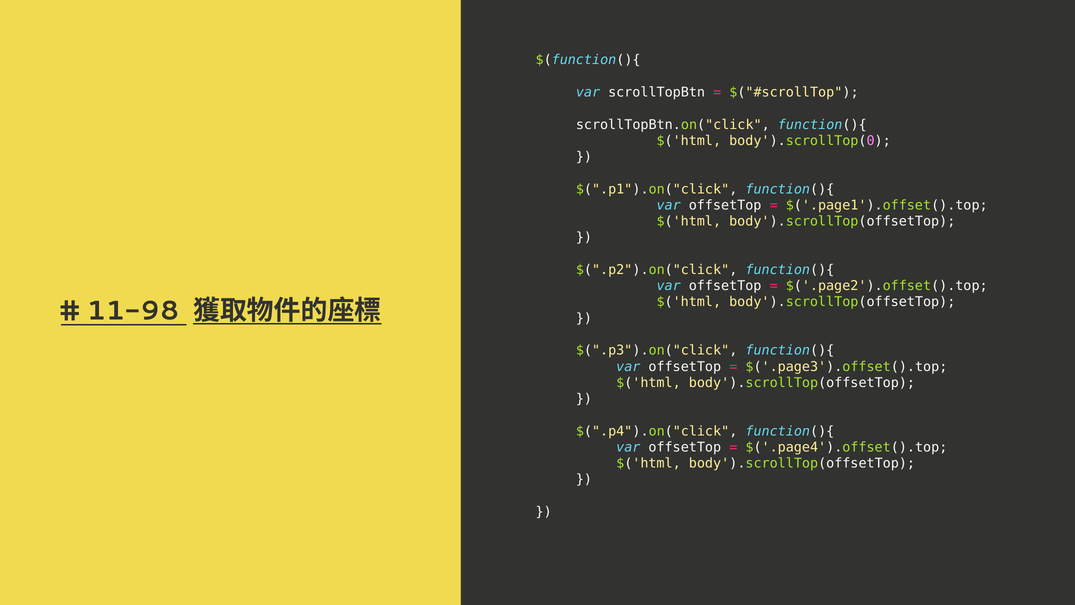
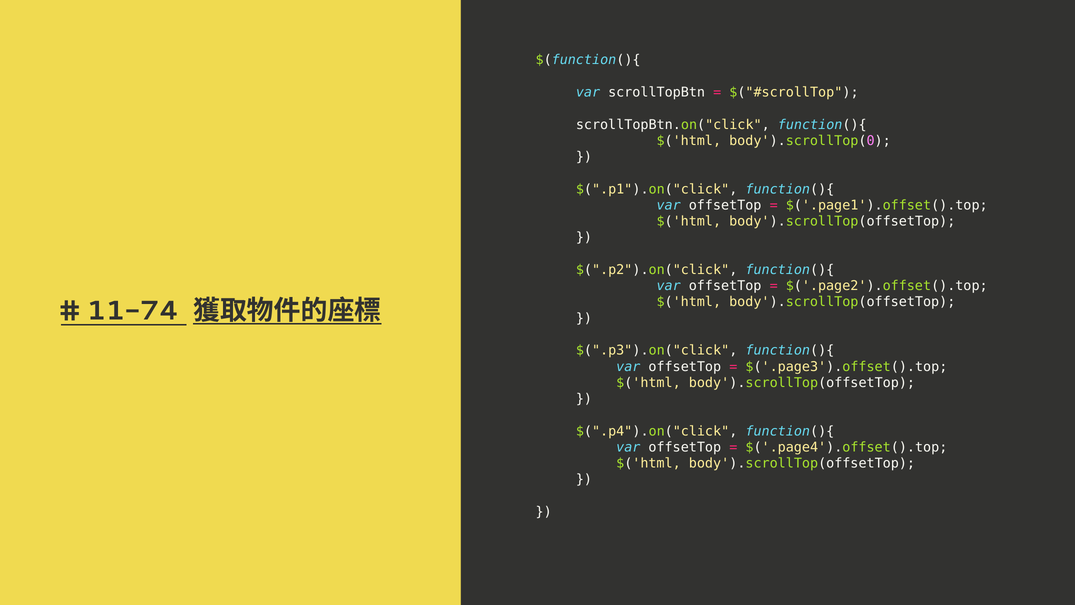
11-98: 11-98 -> 11-74 (133, 311)
